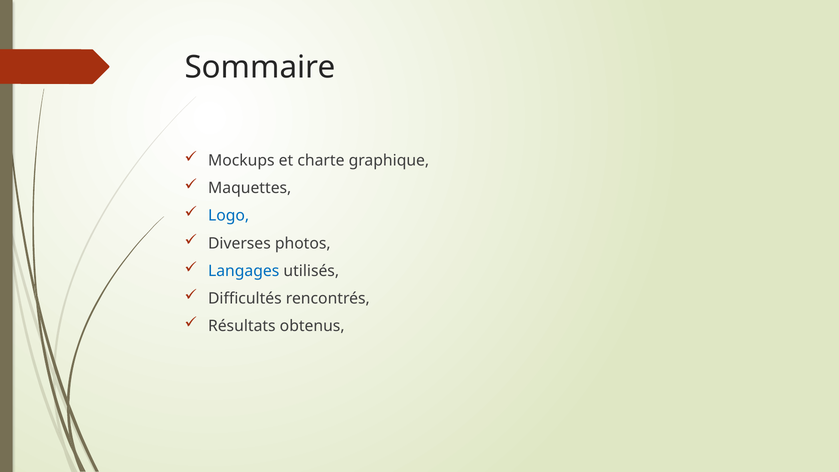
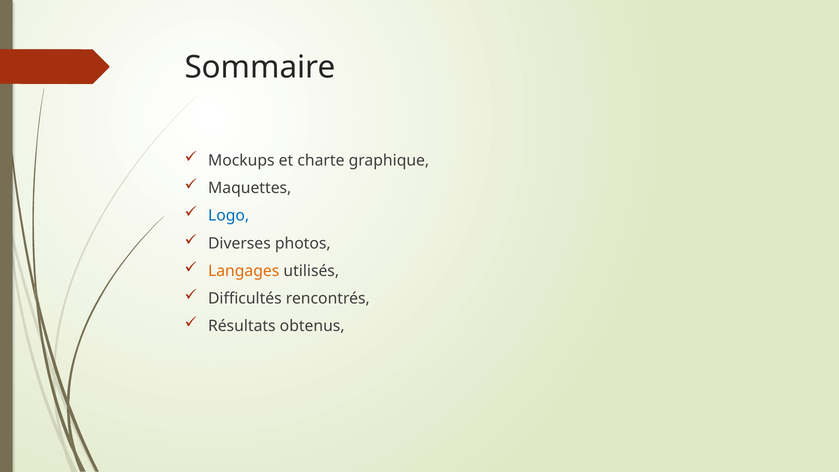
Langages colour: blue -> orange (244, 271)
